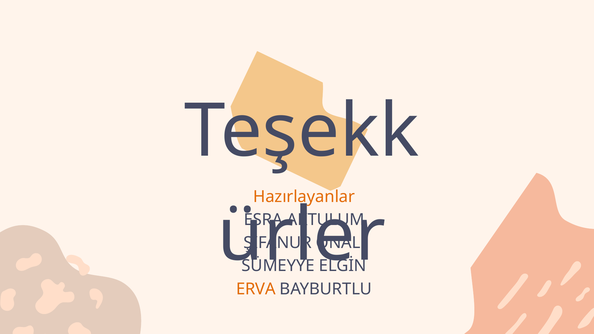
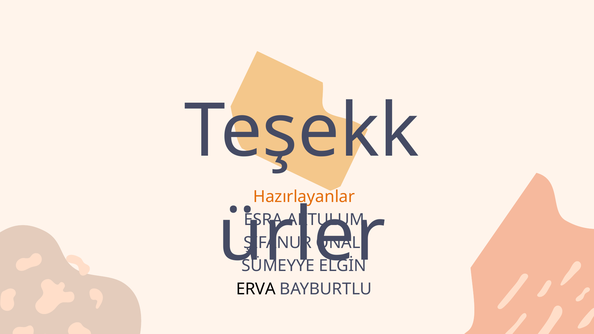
ERVA colour: orange -> black (256, 289)
